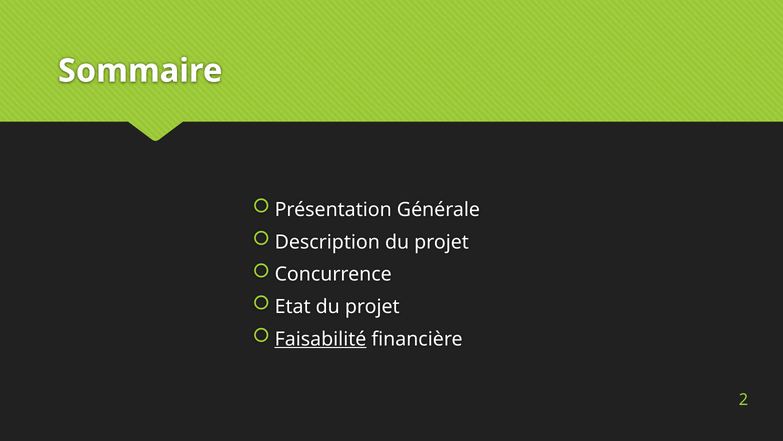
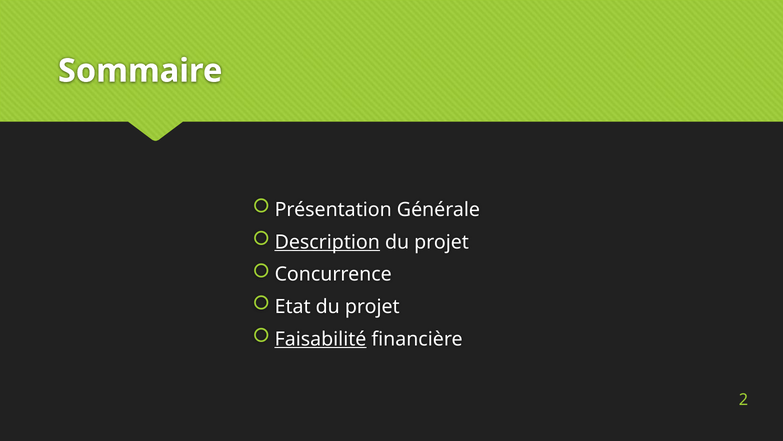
Description underline: none -> present (327, 242)
